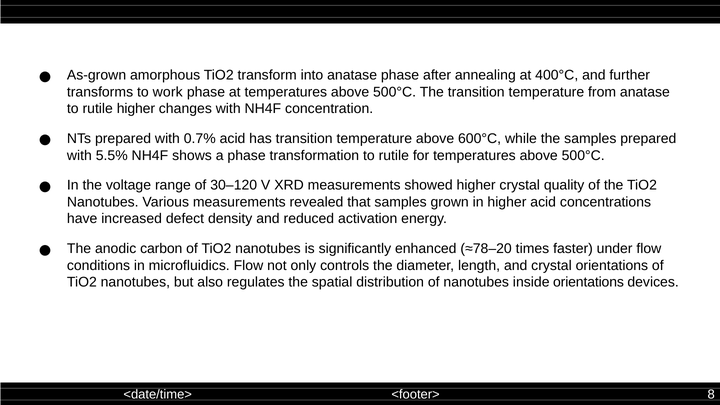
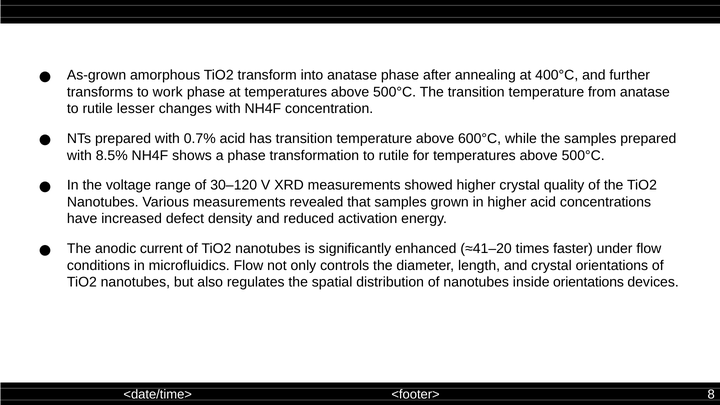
rutile higher: higher -> lesser (136, 109)
5.5%: 5.5% -> 8.5% (112, 155)
carbon: carbon -> current (161, 249)
≈78–20: ≈78–20 -> ≈41–20 (486, 249)
